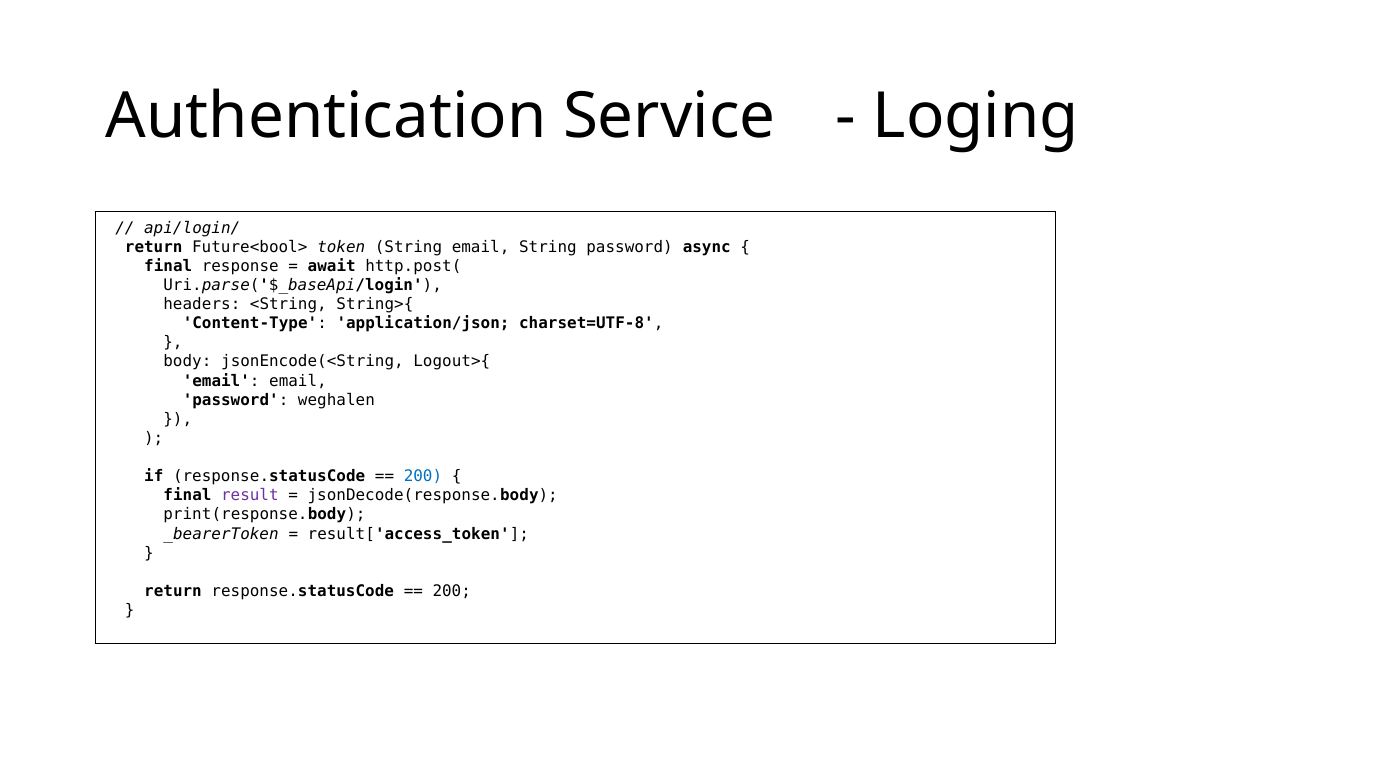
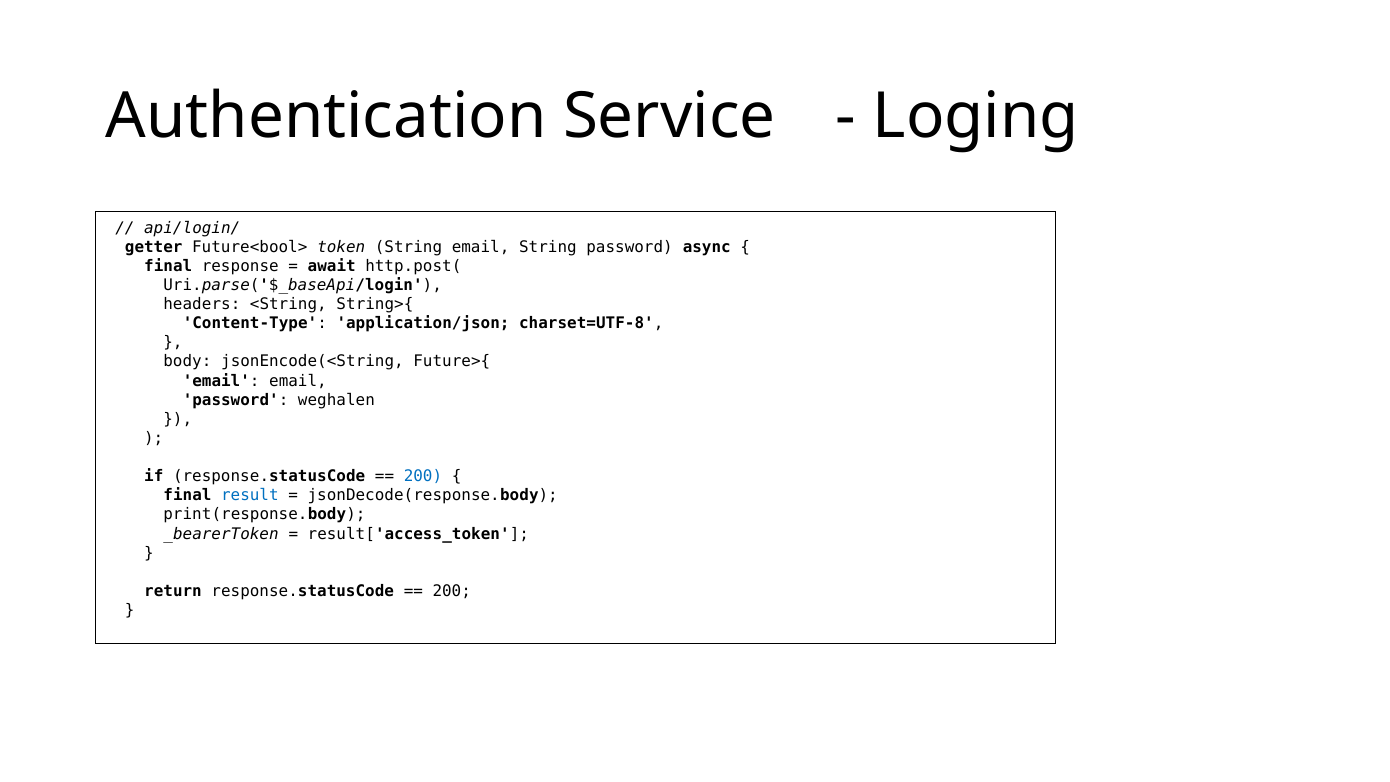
return: return -> getter (154, 247)
Logout>{: Logout>{ -> Future>{ (452, 362)
result colour: purple -> blue (250, 496)
